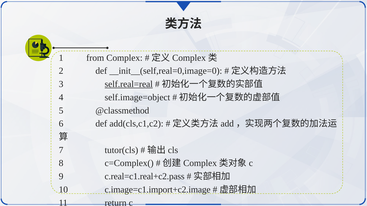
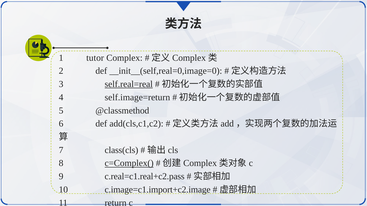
from: from -> tutor (95, 58)
self.image=object: self.image=object -> self.image=return (137, 98)
tutor(cls: tutor(cls -> class(cls (121, 150)
c=Complex( underline: none -> present (129, 164)
